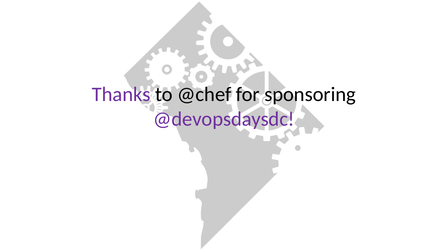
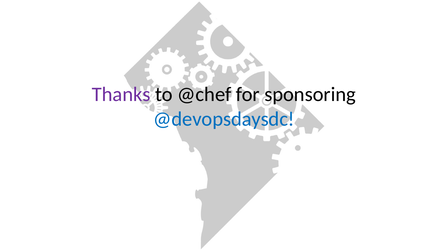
@devopsdaysdc colour: purple -> blue (224, 119)
